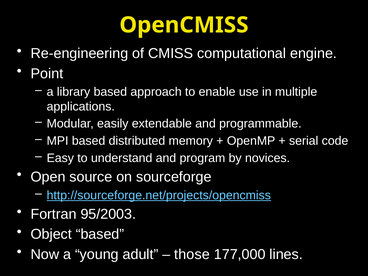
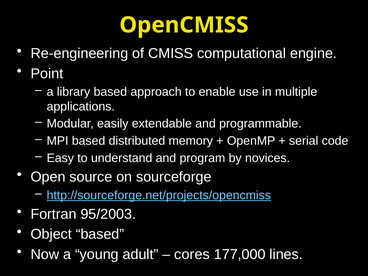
those: those -> cores (192, 254)
